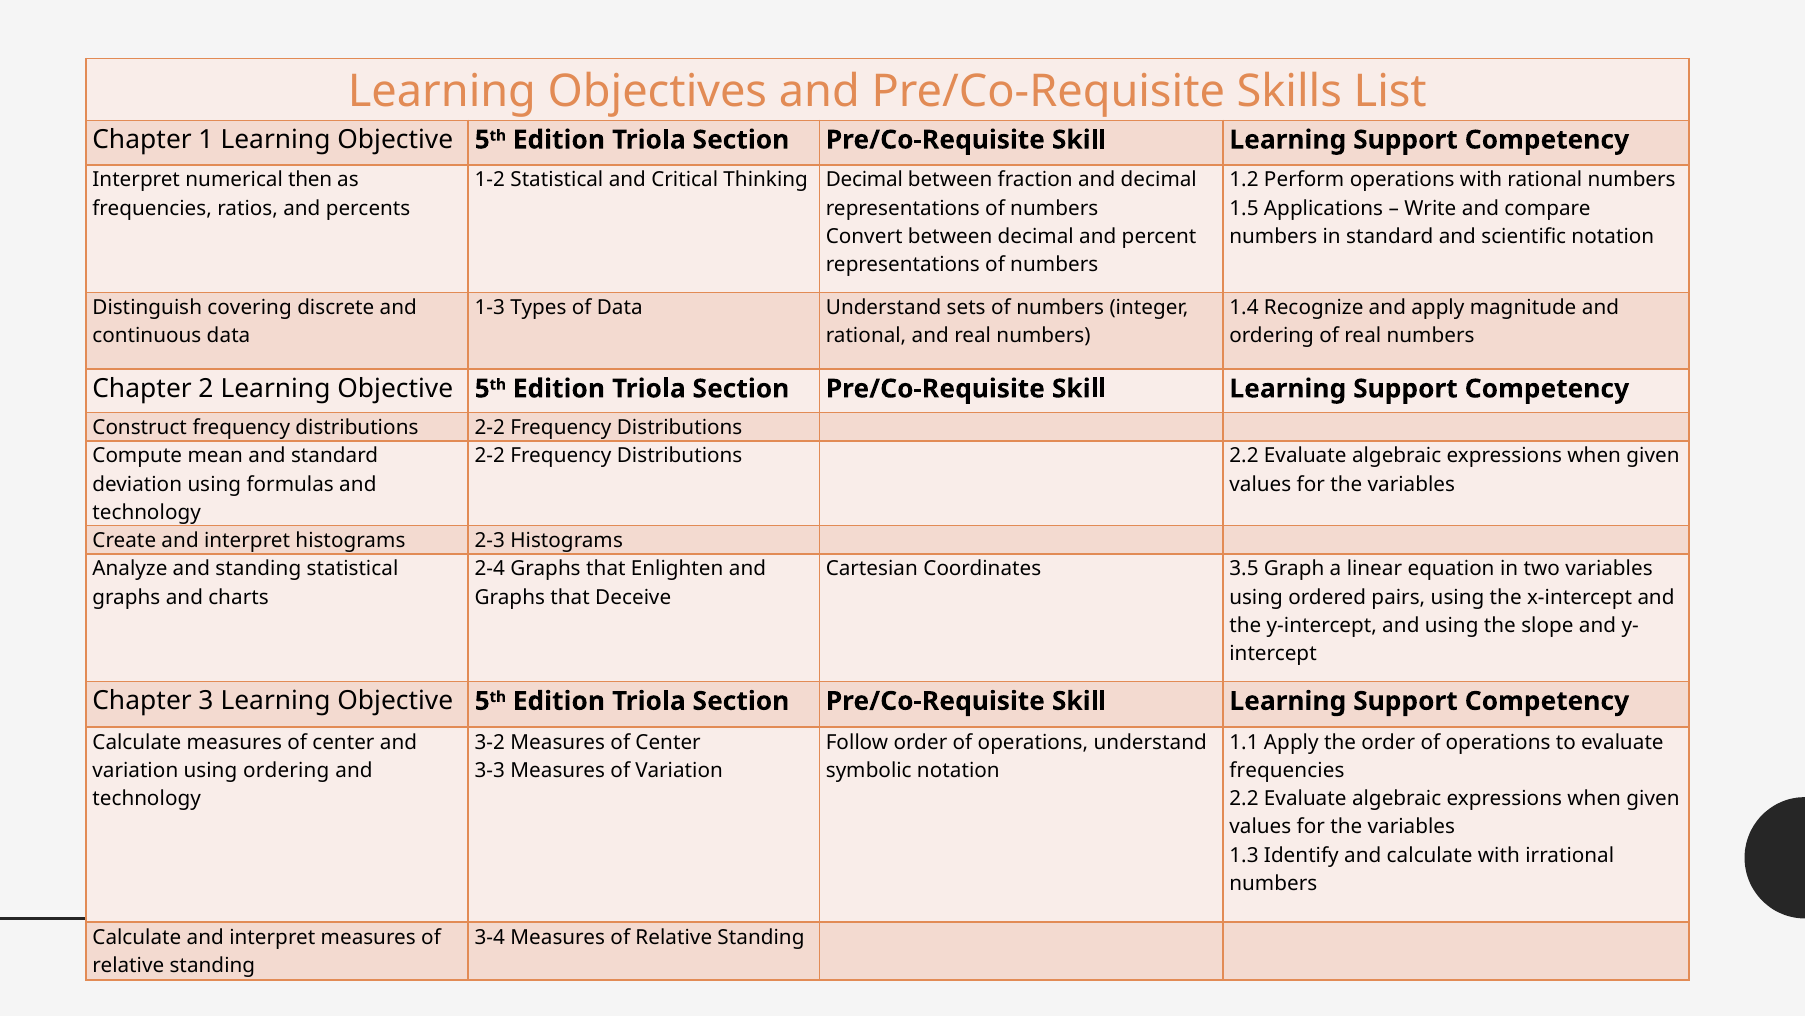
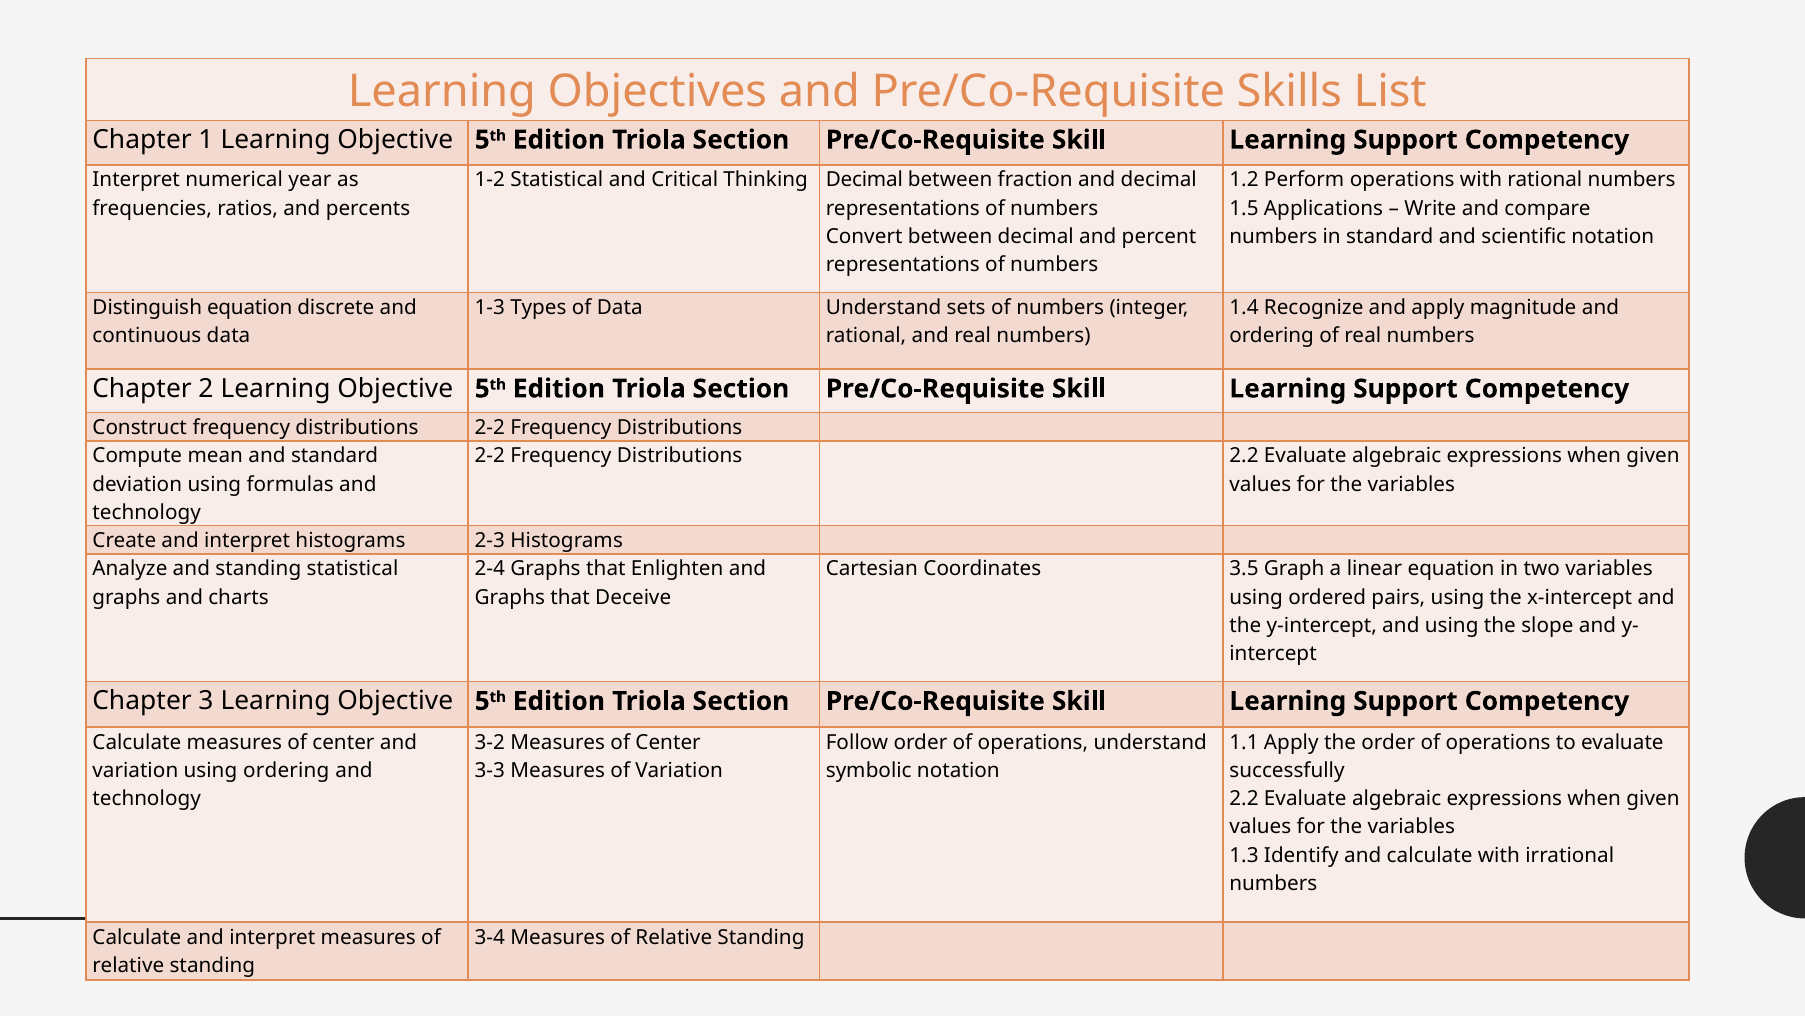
then: then -> year (310, 180)
Distinguish covering: covering -> equation (250, 308)
frequencies: frequencies -> successfully (1287, 770)
